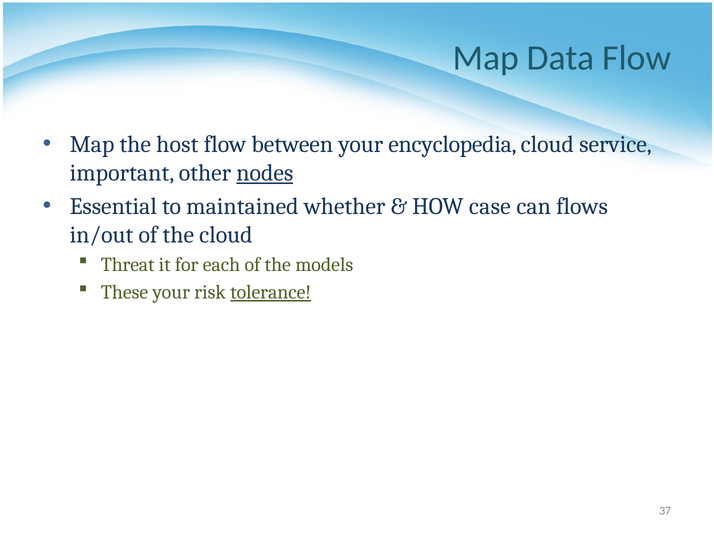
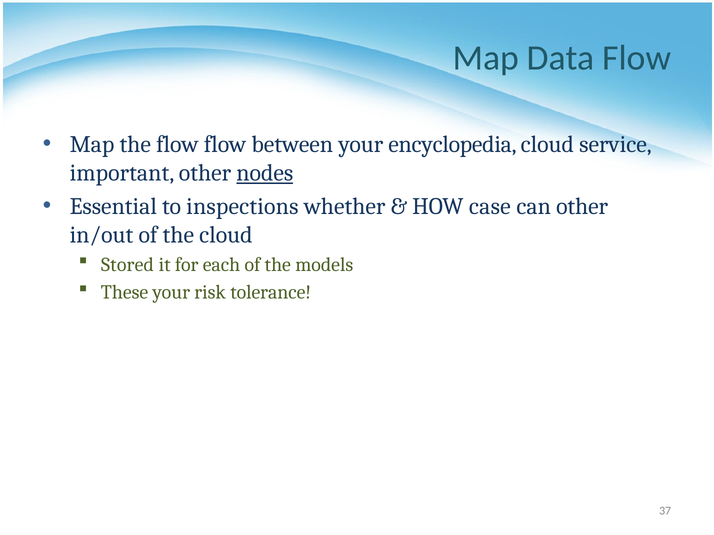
the host: host -> flow (177, 144)
maintained: maintained -> inspections (242, 206)
can flows: flows -> other (582, 206)
Threat: Threat -> Stored (127, 265)
tolerance underline: present -> none (271, 293)
